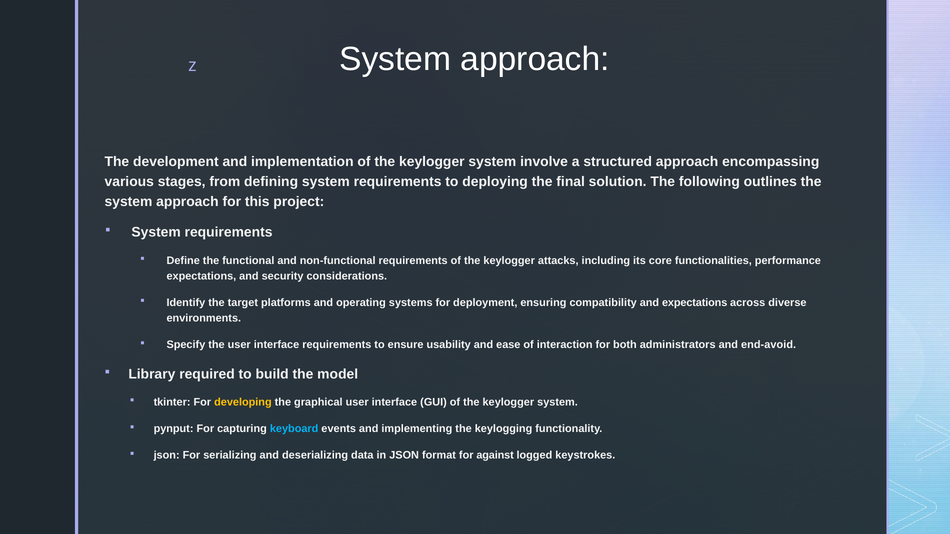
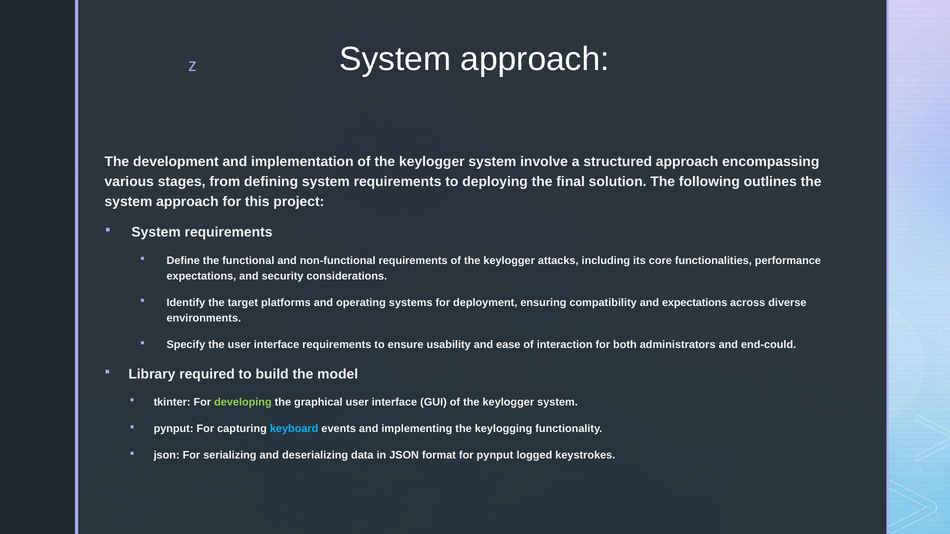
end-avoid: end-avoid -> end-could (769, 345)
developing colour: yellow -> light green (243, 403)
for against: against -> pynput (495, 456)
